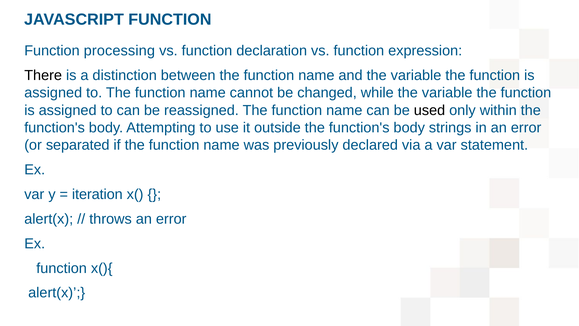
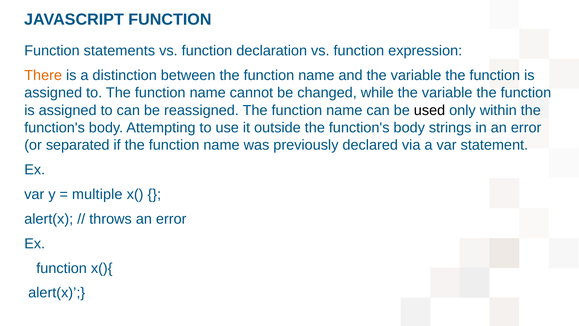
processing: processing -> statements (119, 51)
There colour: black -> orange (43, 75)
iteration: iteration -> multiple (97, 194)
